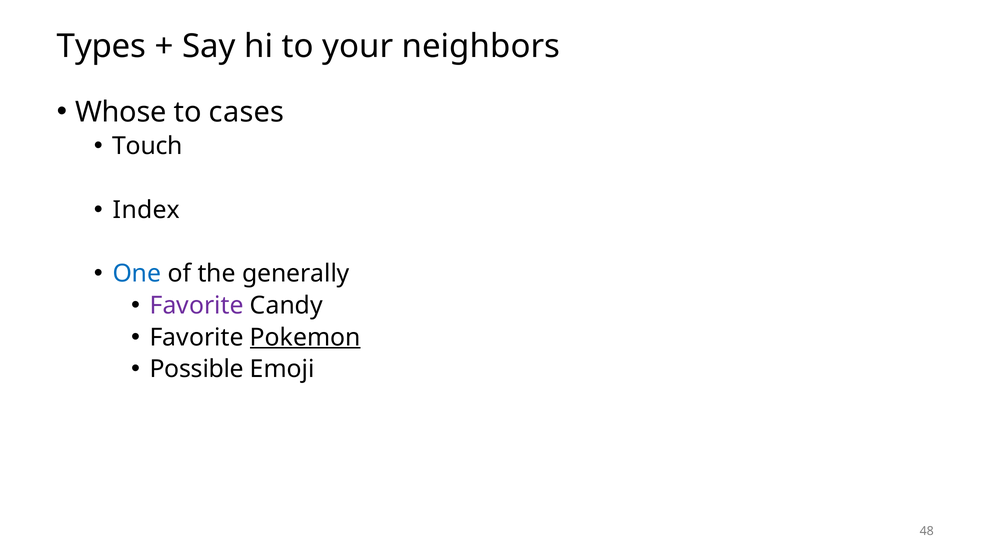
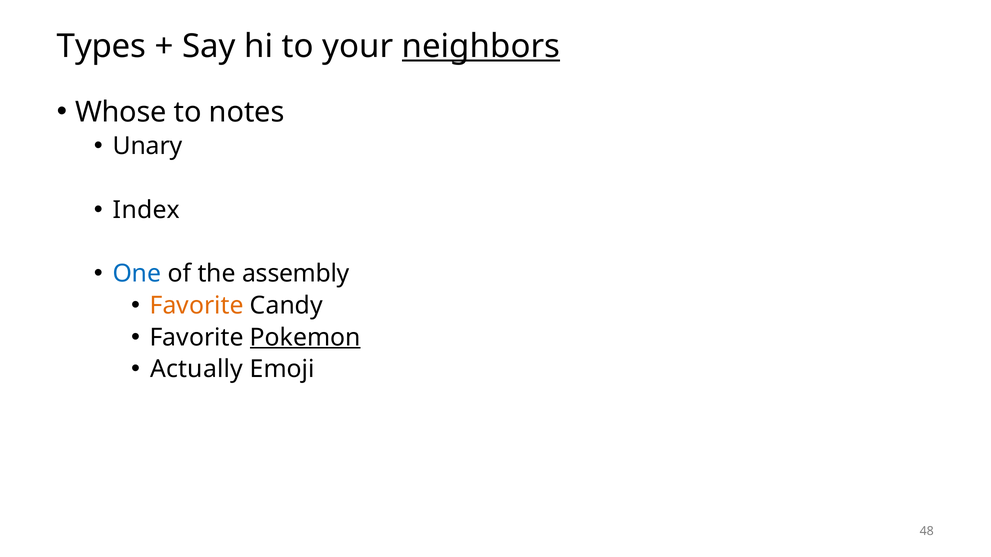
neighbors underline: none -> present (481, 46)
cases: cases -> notes (247, 112)
Touch: Touch -> Unary (148, 146)
generally: generally -> assembly (296, 274)
Favorite colour: purple -> orange (197, 306)
Possible: Possible -> Actually (197, 370)
